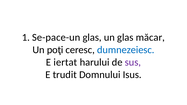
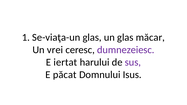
Se-pace-un: Se-pace-un -> Se-viaţa-un (56, 37)
poţi: poţi -> vrei (55, 50)
dumnezeiesc colour: blue -> purple (126, 50)
trudit: trudit -> păcat (65, 75)
